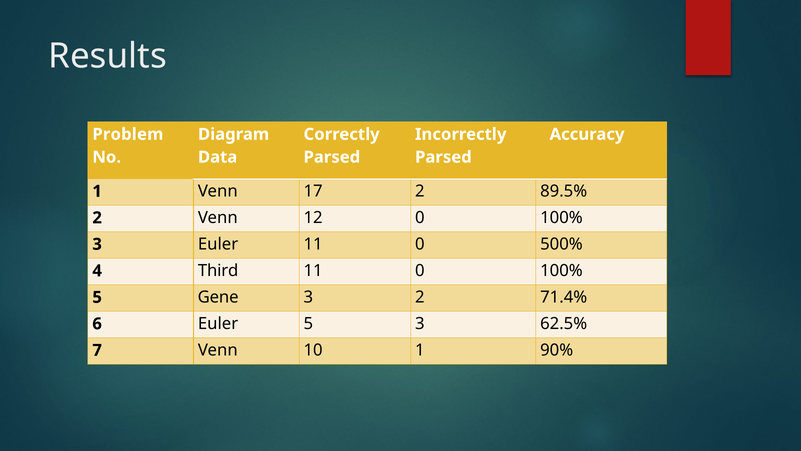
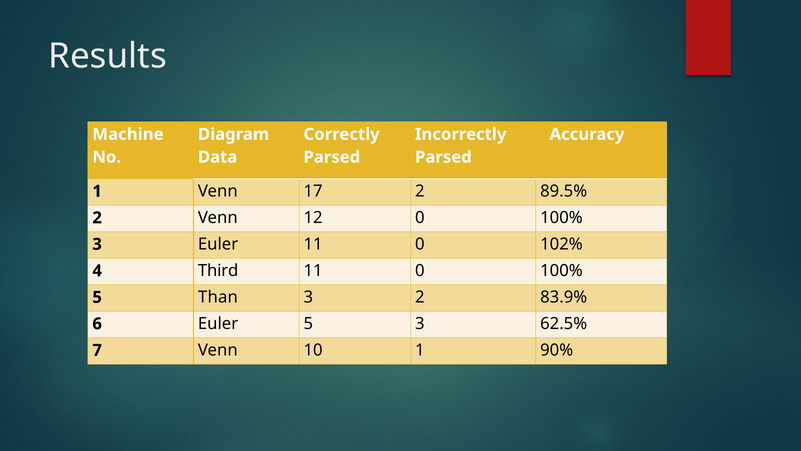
Problem: Problem -> Machine (128, 134)
500%: 500% -> 102% (561, 244)
Gene: Gene -> Than (218, 297)
71.4%: 71.4% -> 83.9% (564, 297)
